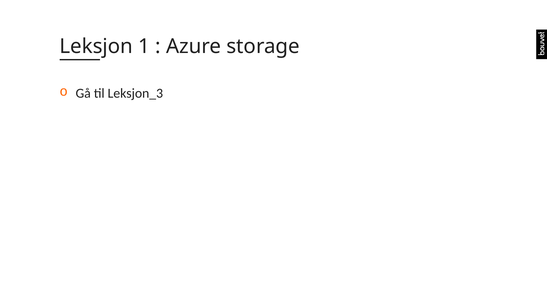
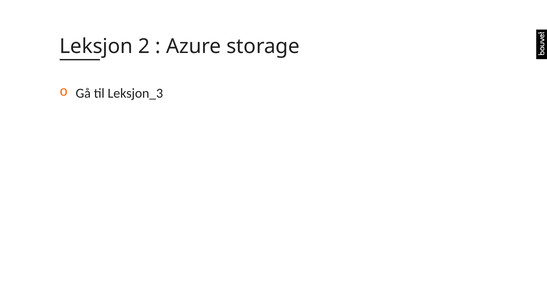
1: 1 -> 2 (144, 46)
